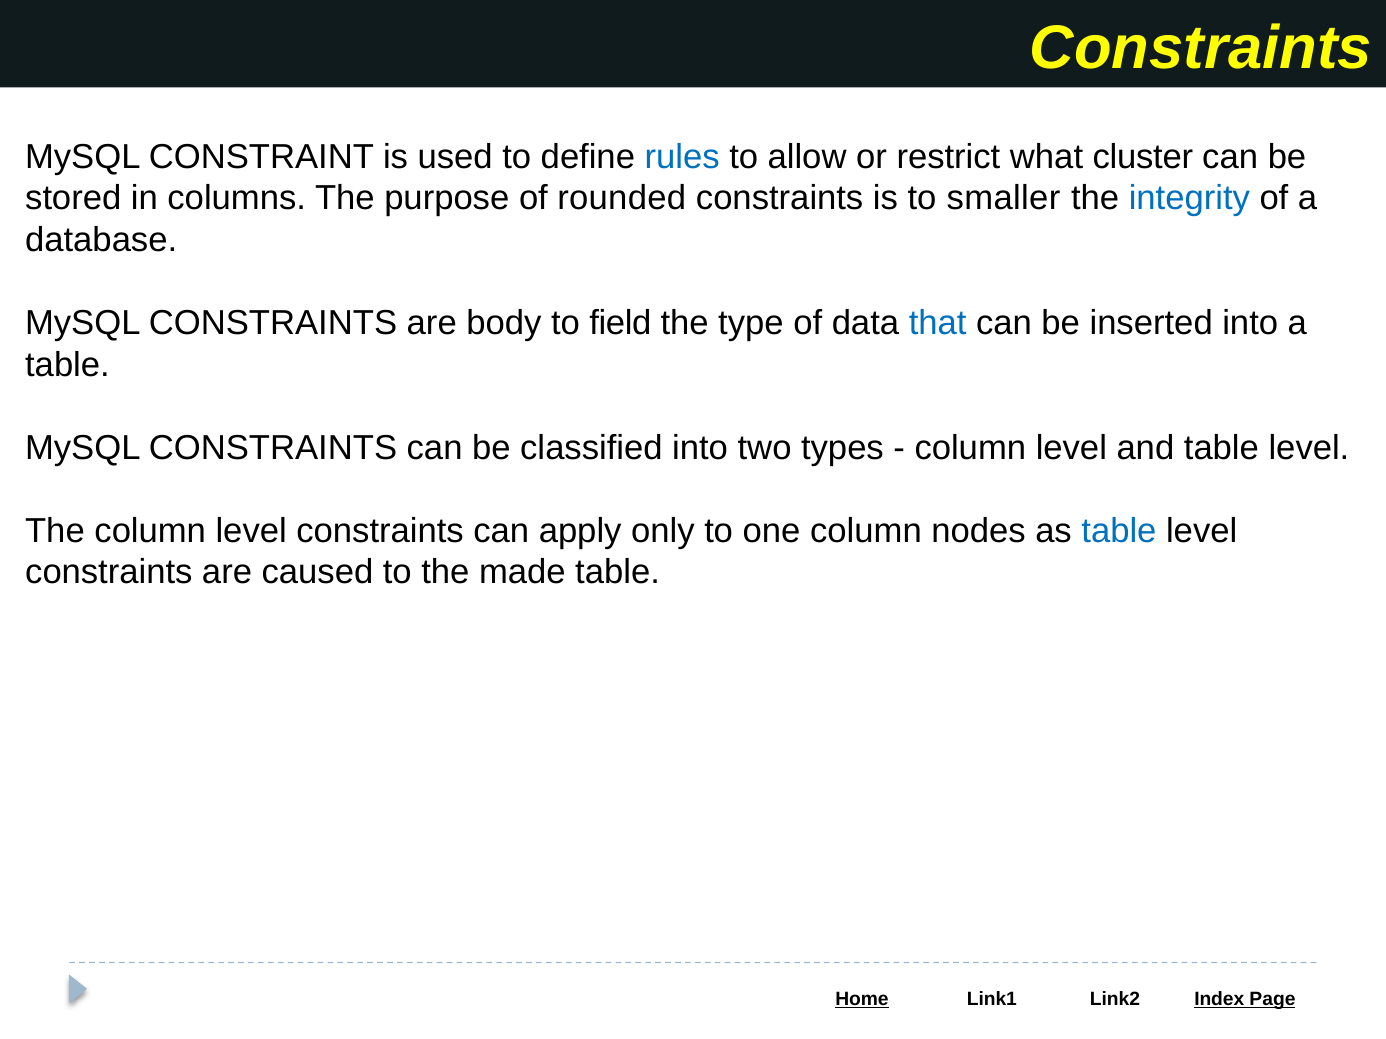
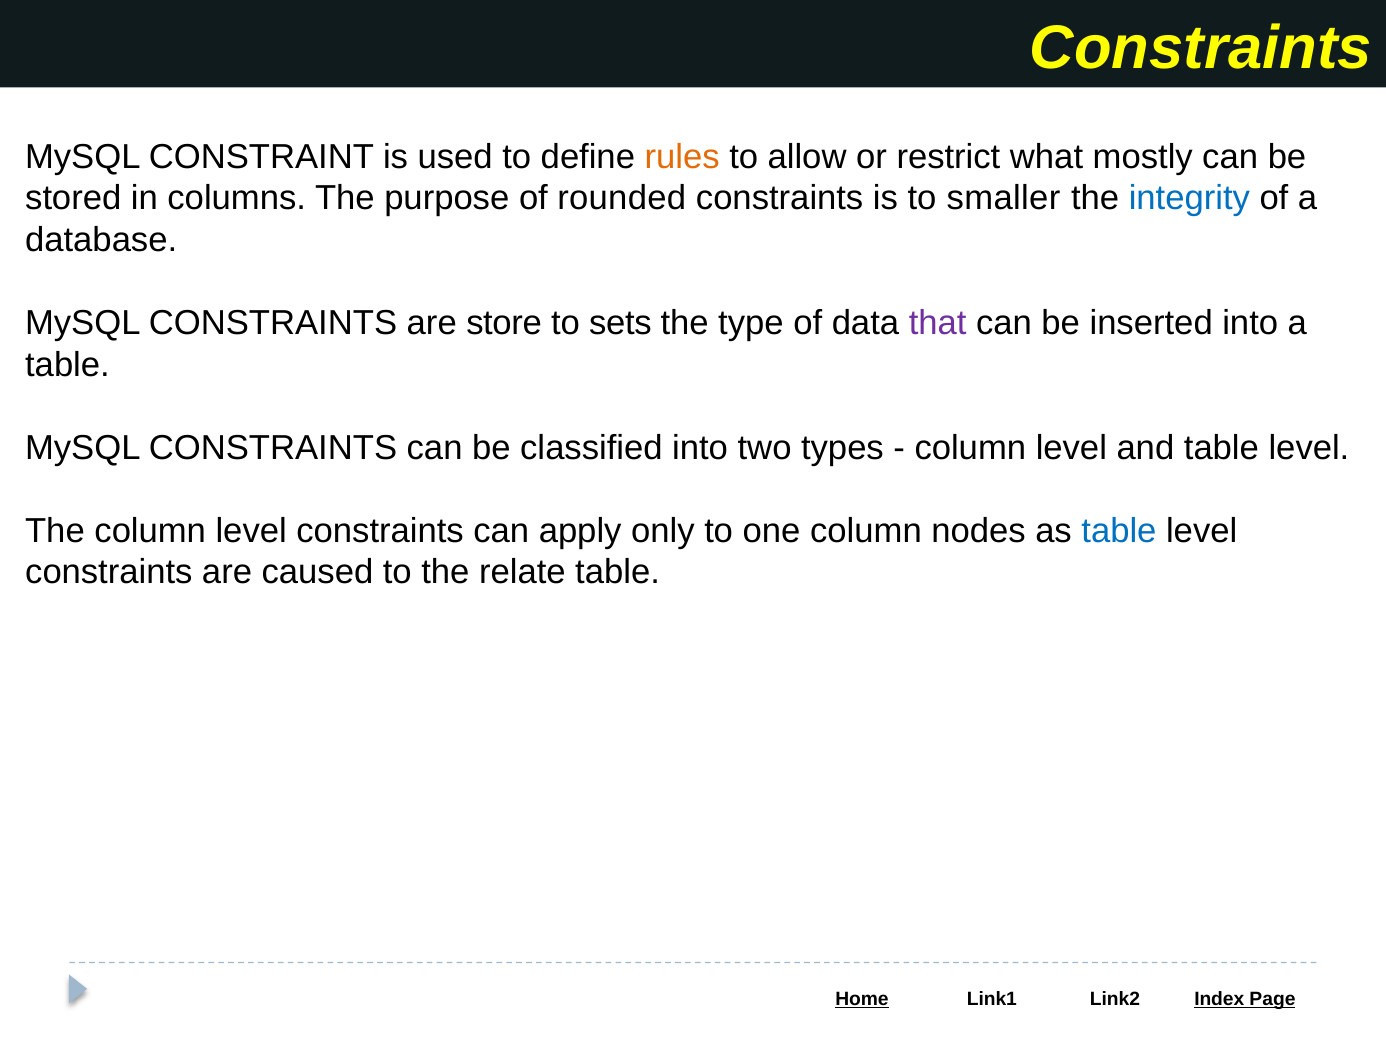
rules colour: blue -> orange (682, 157)
cluster: cluster -> mostly (1143, 157)
body: body -> store (504, 323)
field: field -> sets (620, 323)
that colour: blue -> purple (938, 323)
made: made -> relate (522, 573)
